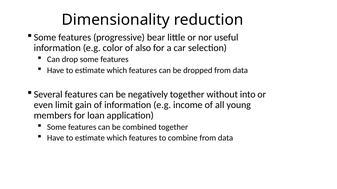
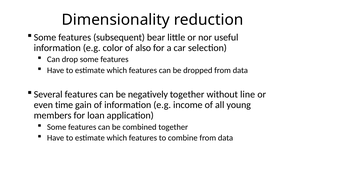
progressive: progressive -> subsequent (119, 37)
into: into -> line (248, 95)
limit: limit -> time (64, 105)
